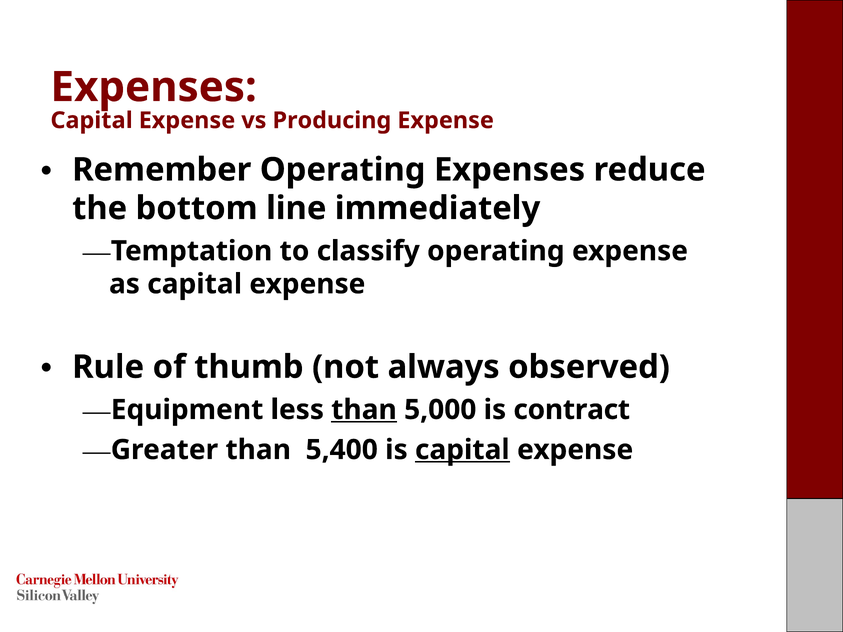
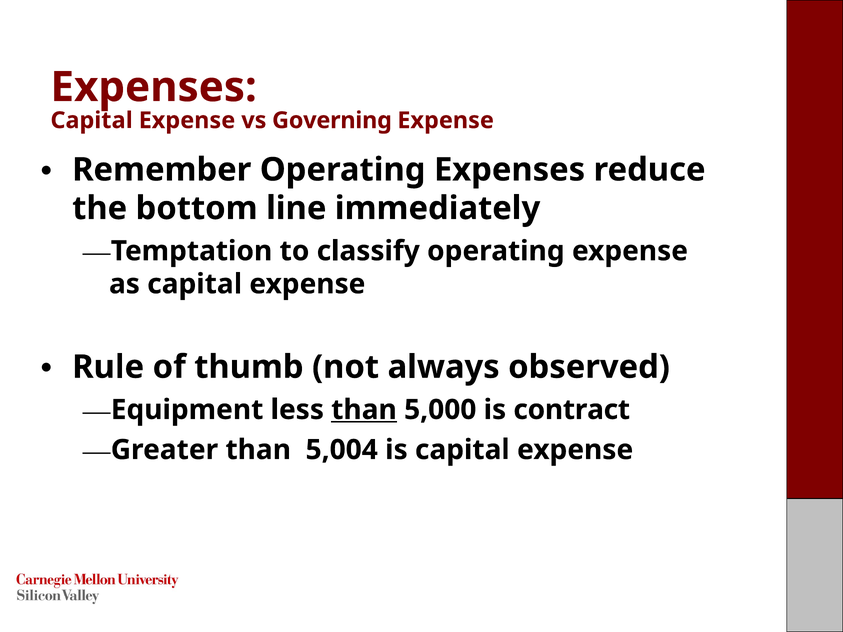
Producing: Producing -> Governing (332, 120)
5,400: 5,400 -> 5,004 (342, 450)
capital underline: present -> none (462, 450)
